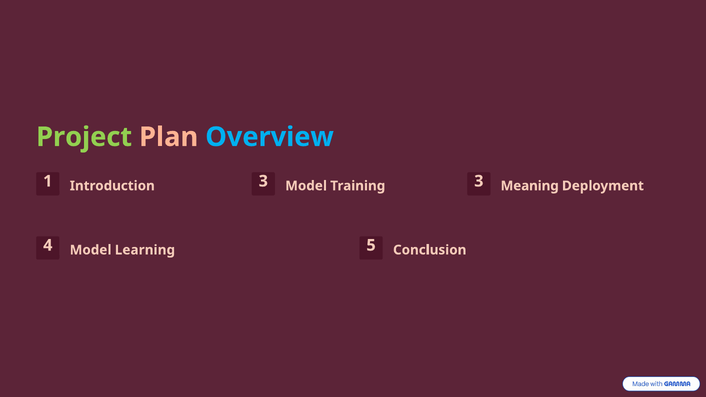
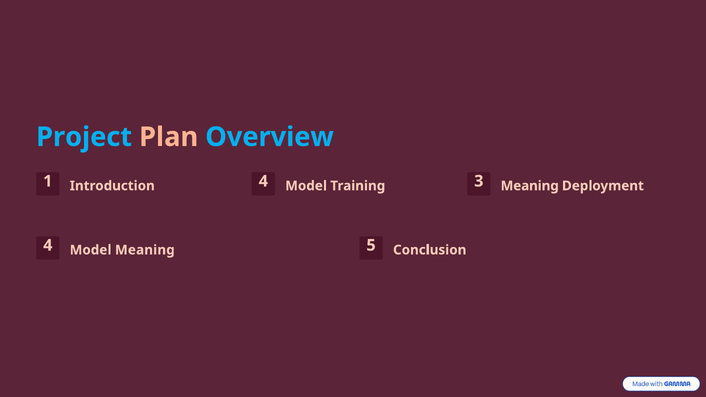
Project colour: light green -> light blue (84, 137)
Introduction 3: 3 -> 4 (263, 181)
Model Learning: Learning -> Meaning (145, 250)
